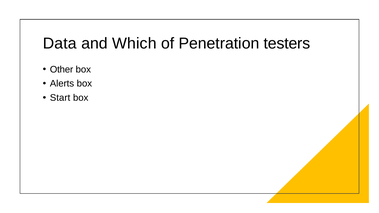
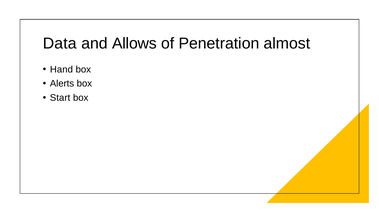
Which: Which -> Allows (134, 43)
testers: testers -> almost (287, 43)
Other: Other -> Hand (61, 70)
